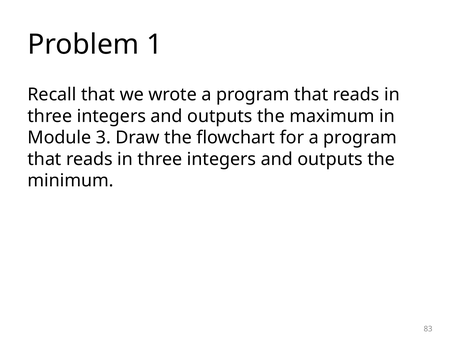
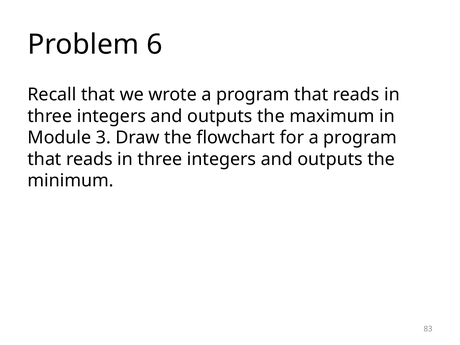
1: 1 -> 6 (155, 45)
